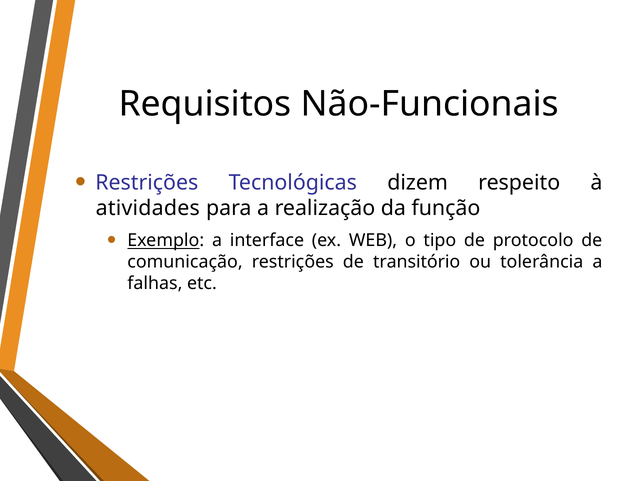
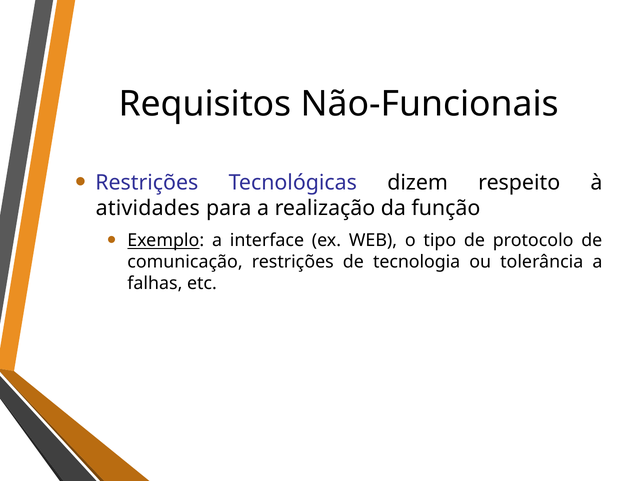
transitório: transitório -> tecnologia (417, 262)
